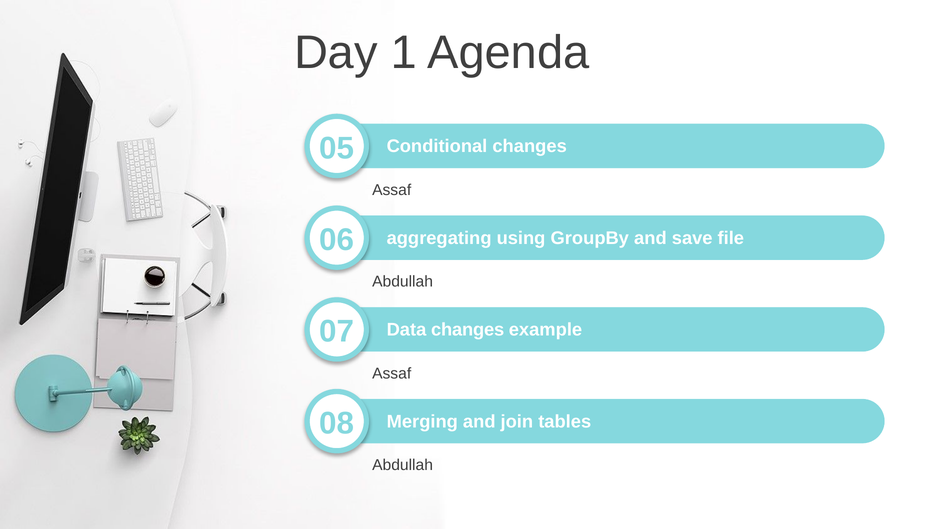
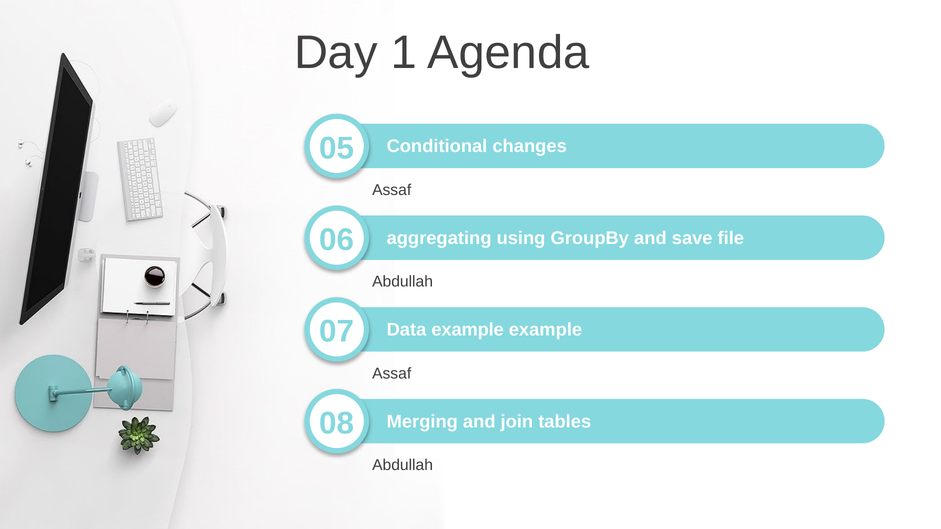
Data changes: changes -> example (468, 330)
